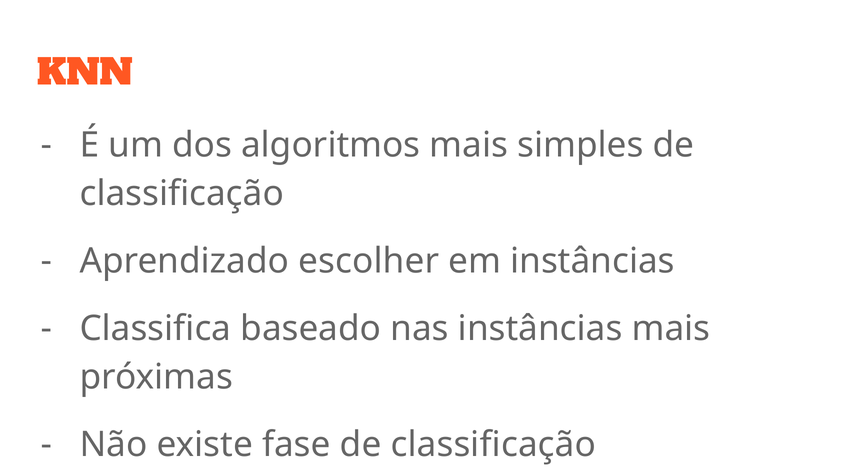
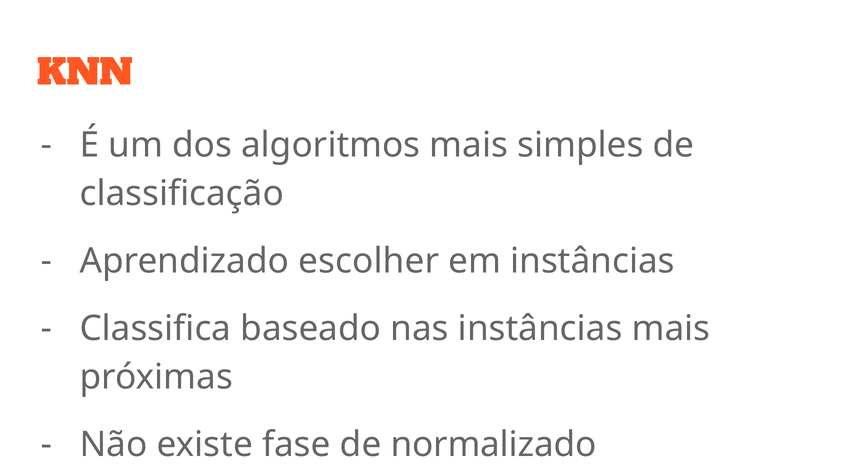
fase de classificação: classificação -> normalizado (493, 445)
